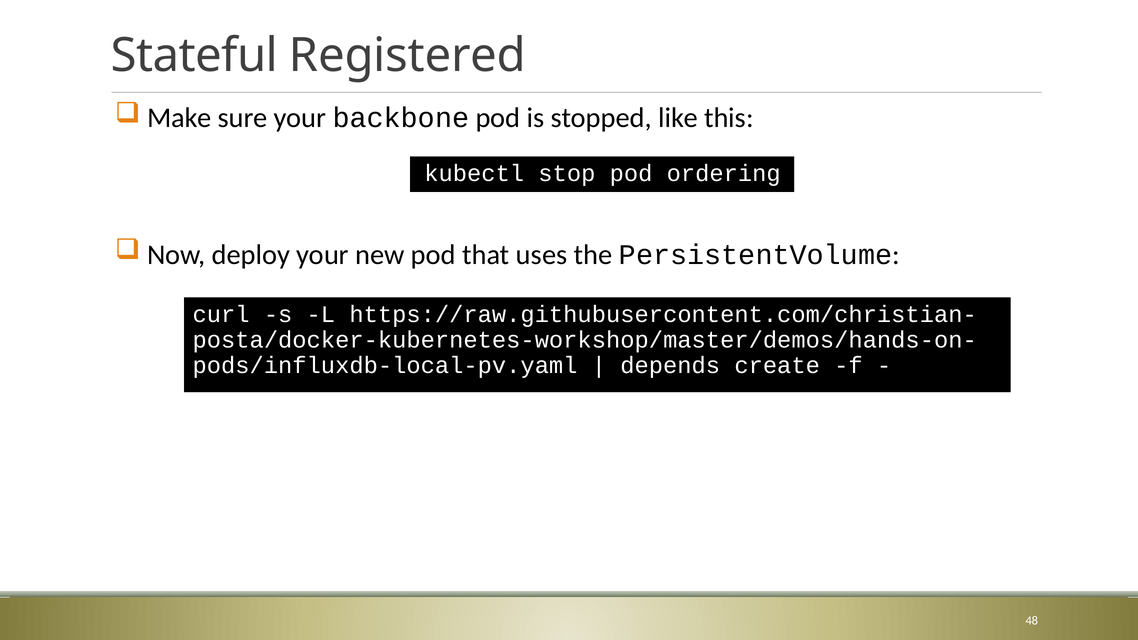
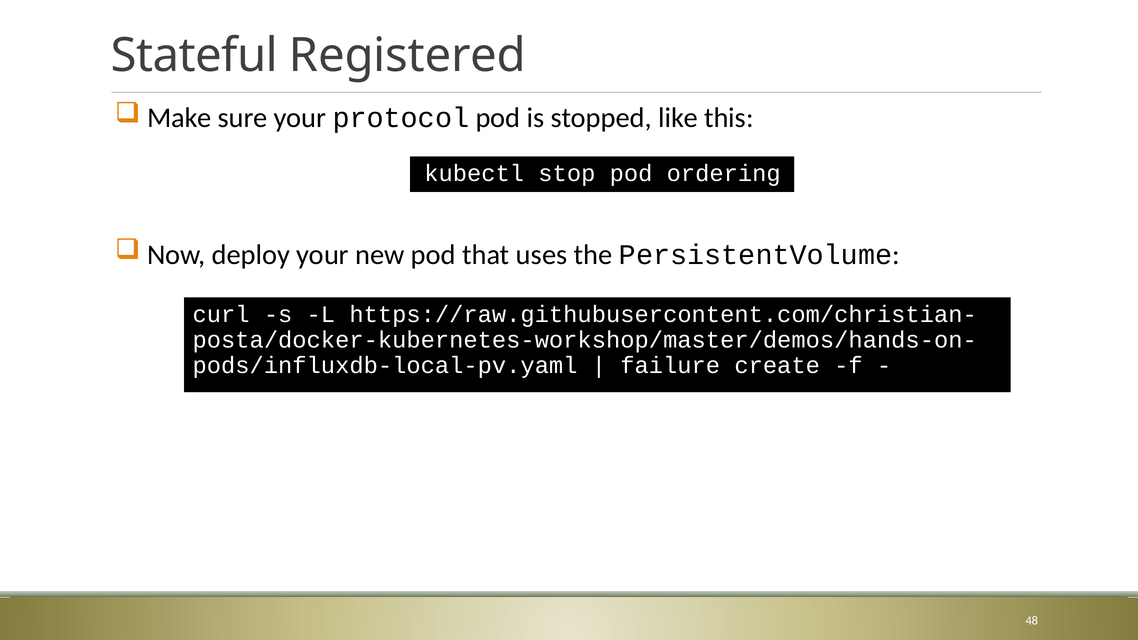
backbone: backbone -> protocol (401, 118)
depends: depends -> failure (670, 366)
